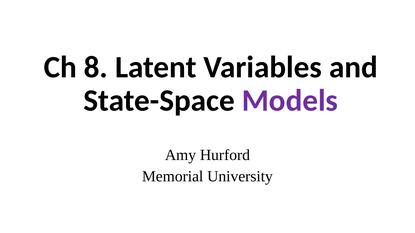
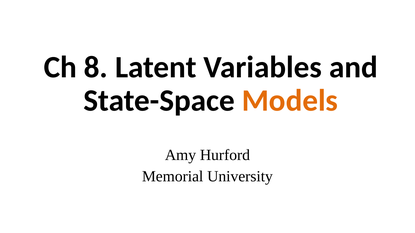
Models colour: purple -> orange (290, 101)
